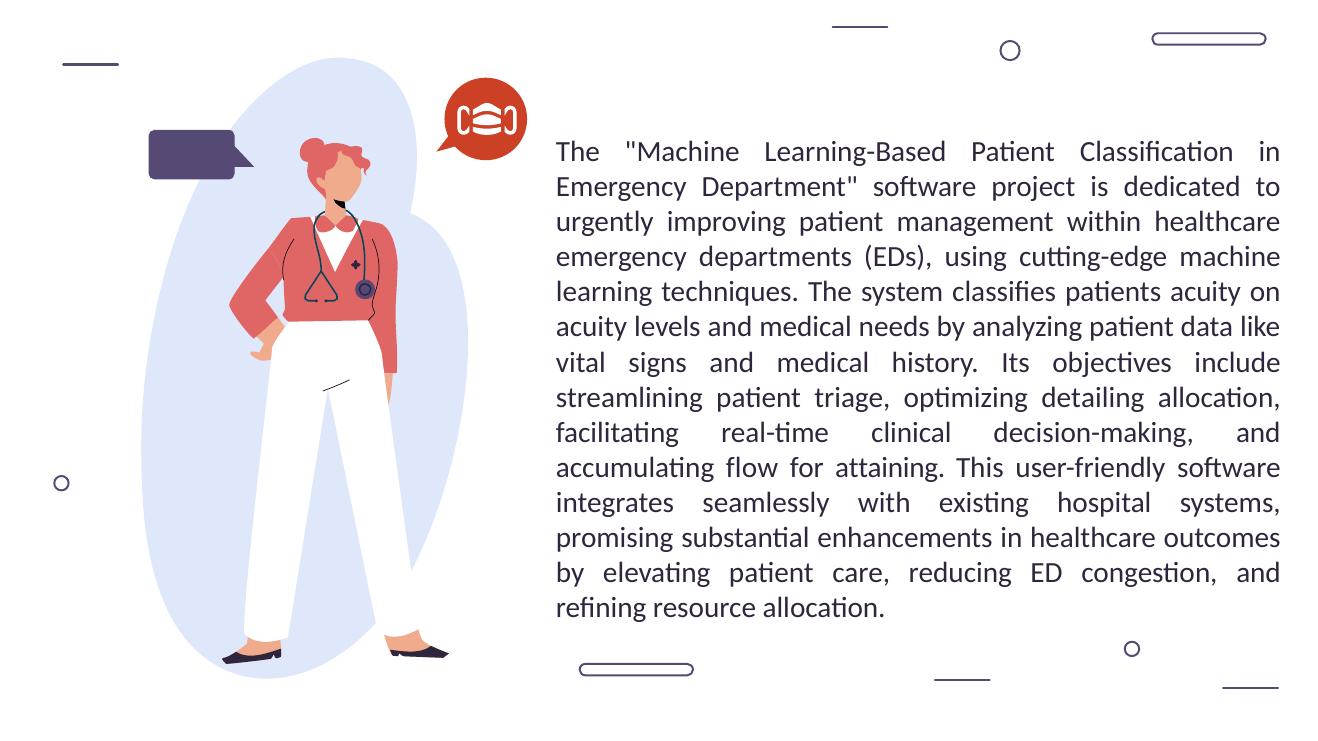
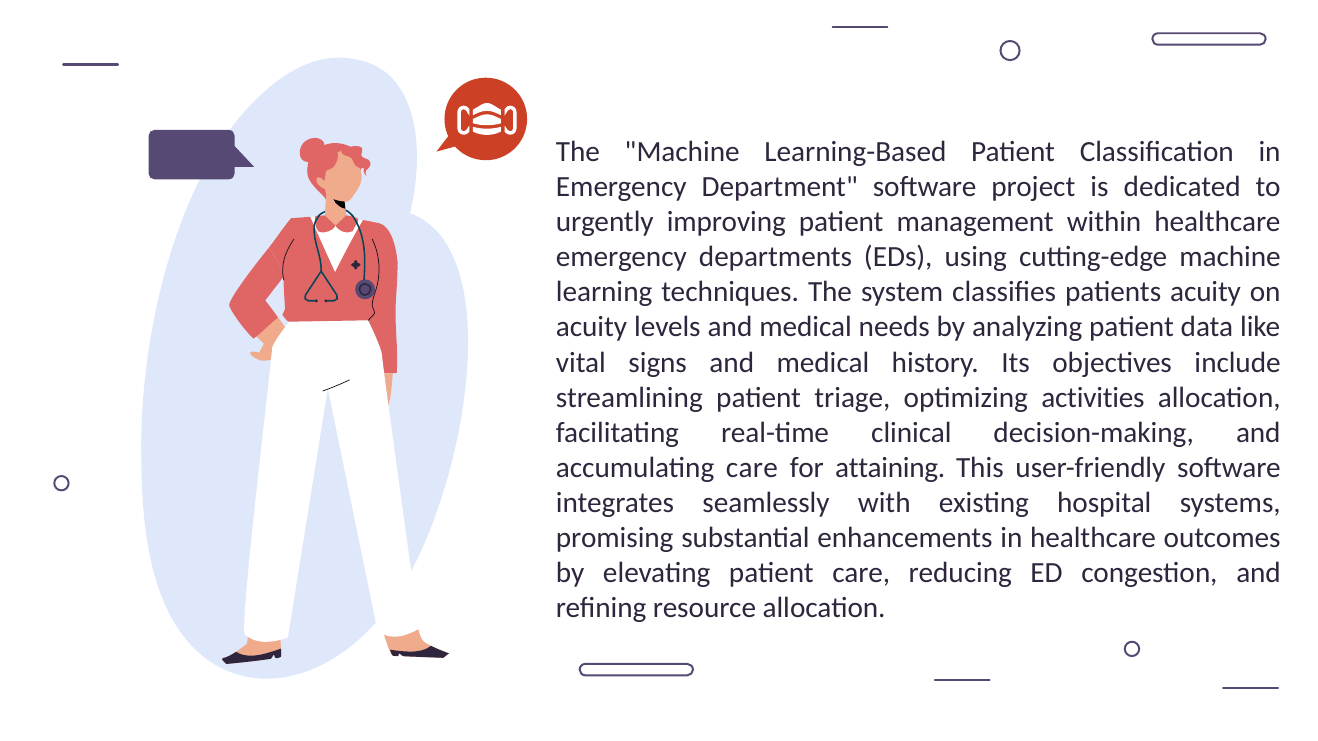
detailing: detailing -> activities (1093, 398)
accumulating flow: flow -> care (752, 468)
